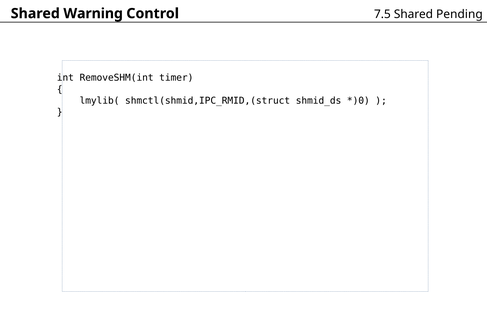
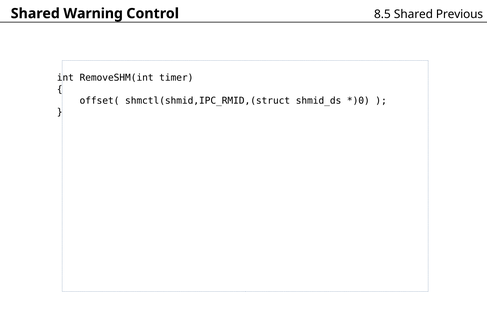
7.5: 7.5 -> 8.5 (382, 14)
Pending: Pending -> Previous (460, 14)
lmylib(: lmylib( -> offset( (100, 101)
